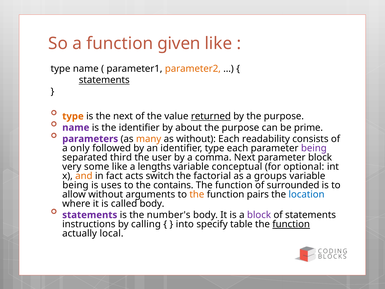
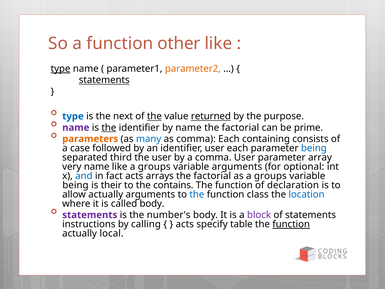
given: given -> other (179, 43)
type underline: none -> present (61, 69)
type colour: orange -> blue (73, 116)
the underline: none -> present (154, 116)
the underline: none -> present (109, 127)
by about: about -> name (189, 127)
purpose: purpose -> factorial (240, 127)
parameters colour: purple -> orange (90, 139)
many colour: orange -> blue (149, 139)
as without: without -> comma (196, 139)
readability: readability -> containing (266, 139)
only: only -> case (80, 148)
identifier type: type -> user (215, 148)
being colour: purple -> blue (314, 148)
comma Next: Next -> User (245, 157)
parameter block: block -> array (320, 157)
very some: some -> name (97, 166)
like a lengths: lengths -> groups (154, 166)
variable conceptual: conceptual -> arguments (237, 166)
and colour: orange -> blue (84, 176)
switch: switch -> arrays (160, 176)
uses: uses -> their (111, 185)
surrounded: surrounded -> declaration (293, 185)
allow without: without -> actually (106, 194)
the colour: orange -> blue (197, 194)
pairs: pairs -> class (258, 194)
into: into -> acts (185, 224)
